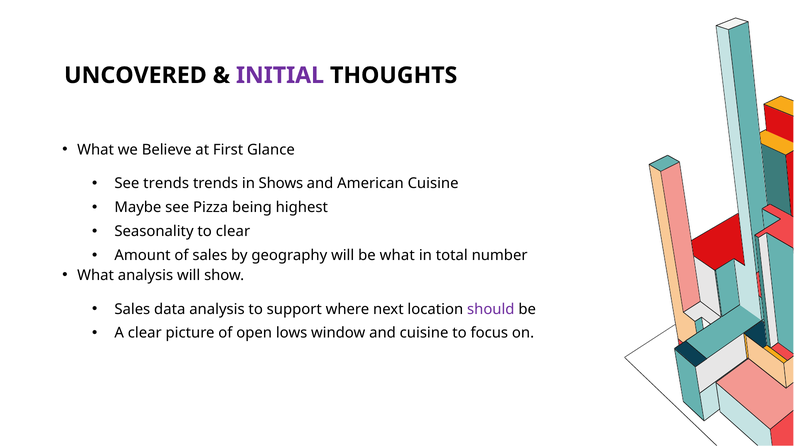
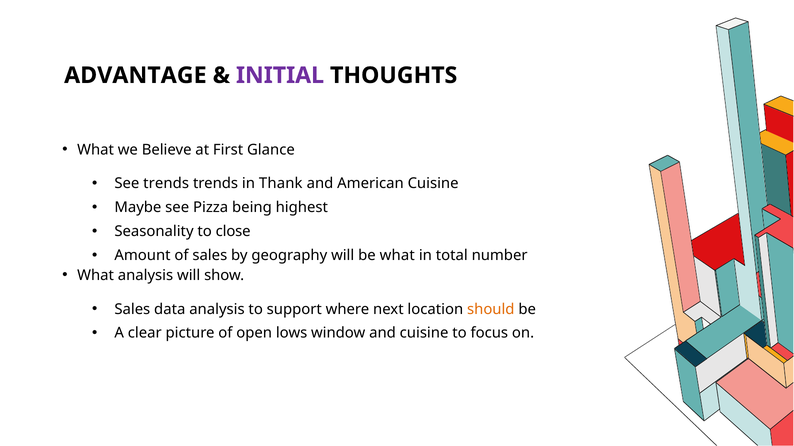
UNCOVERED: UNCOVERED -> ADVANTAGE (135, 75)
Shows: Shows -> Thank (281, 184)
to clear: clear -> close (233, 232)
should colour: purple -> orange (491, 310)
